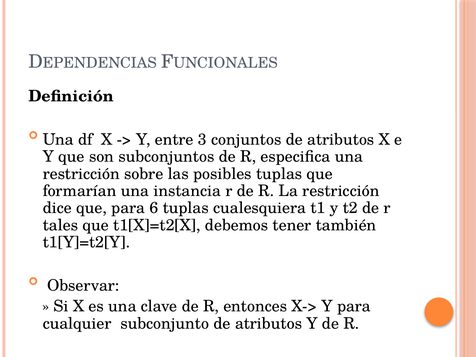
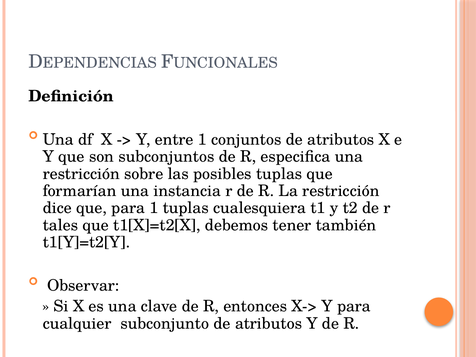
entre 3: 3 -> 1 (202, 140)
para 6: 6 -> 1 (154, 208)
